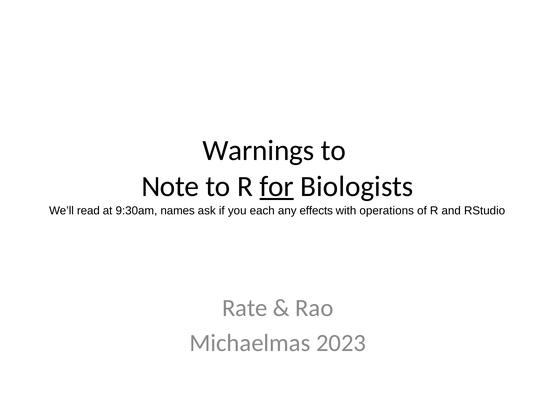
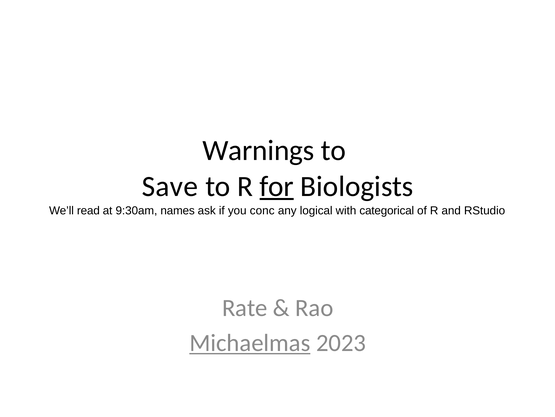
Note: Note -> Save (170, 186)
each: each -> conc (262, 210)
effects: effects -> logical (316, 210)
operations: operations -> categorical (387, 210)
Michaelmas underline: none -> present (250, 342)
